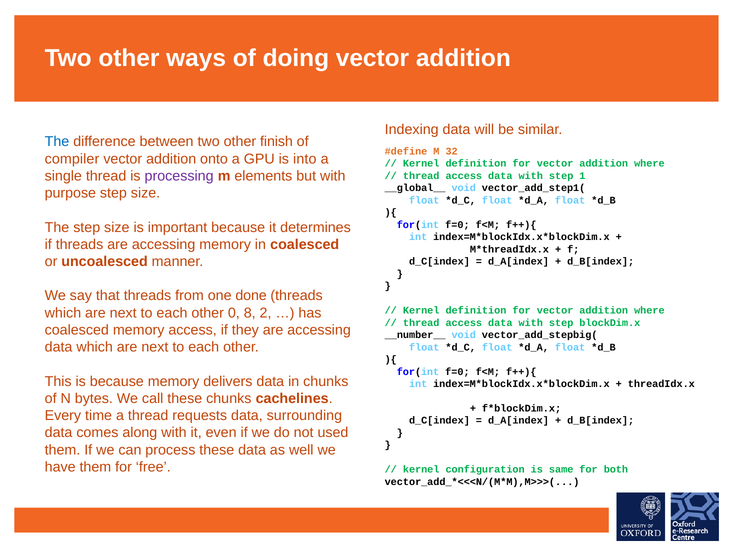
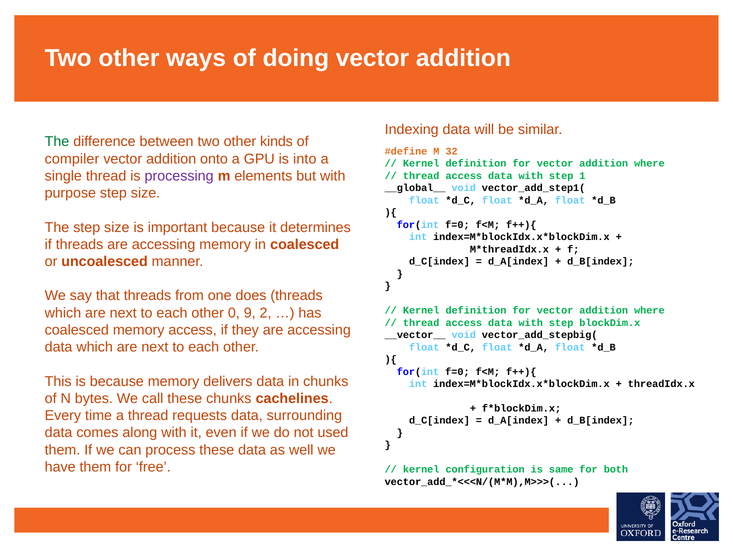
The colour: blue -> green (57, 142)
finish: finish -> kinds (276, 142)
done: done -> does (251, 296)
8: 8 -> 9 (250, 313)
__number__: __number__ -> __vector__ (415, 335)
